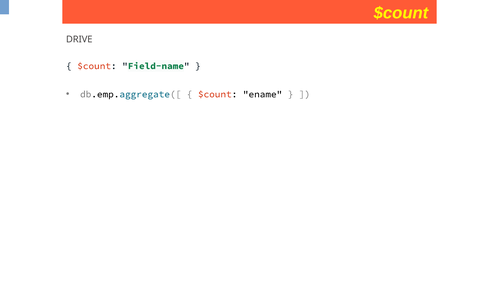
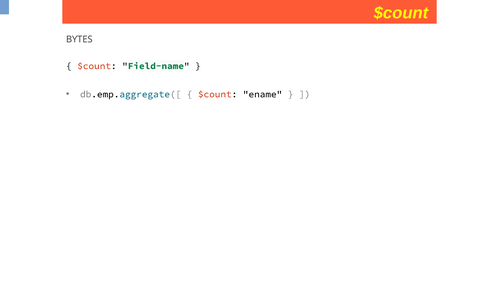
DRIVE: DRIVE -> BYTES (79, 39)
